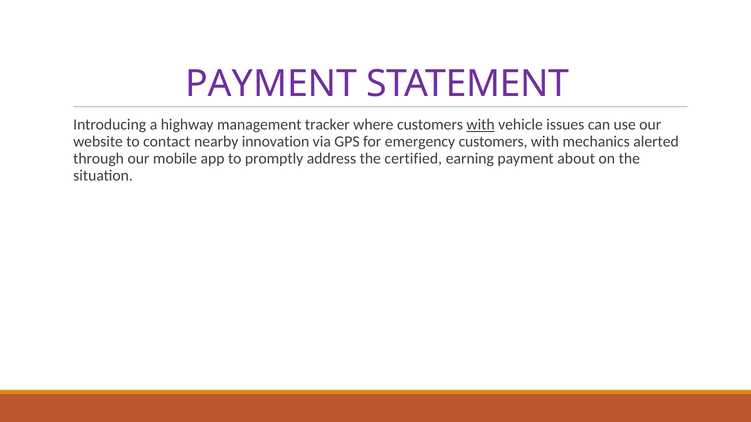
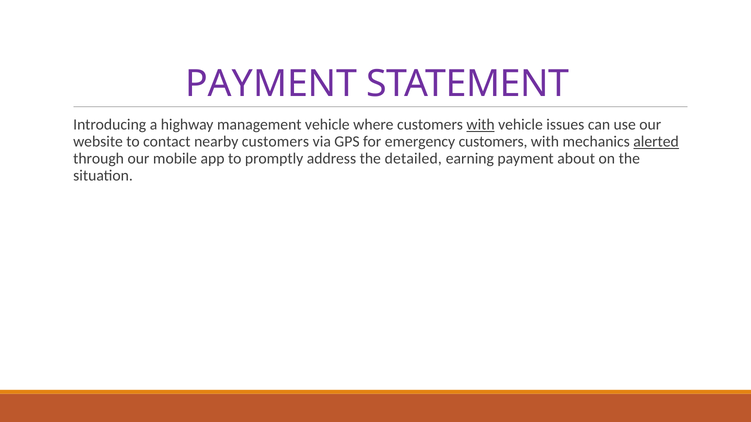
management tracker: tracker -> vehicle (327, 125)
nearby innovation: innovation -> customers (275, 142)
alerted underline: none -> present (656, 142)
certified: certified -> detailed (413, 159)
